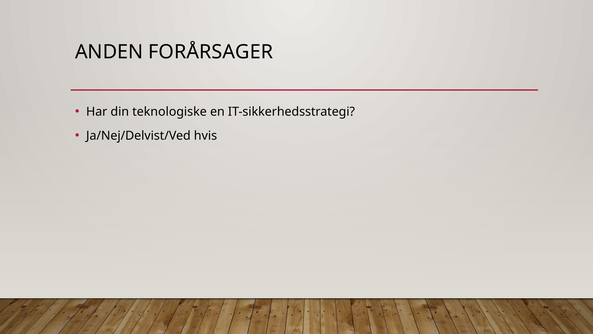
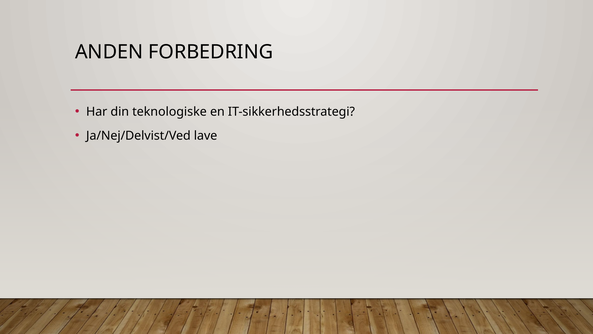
FORÅRSAGER: FORÅRSAGER -> FORBEDRING (211, 52)
hvis: hvis -> lave (206, 135)
